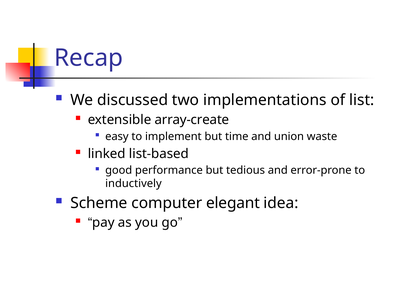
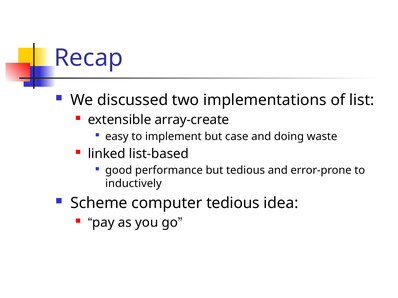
time: time -> case (237, 137)
union: union -> doing (289, 137)
computer elegant: elegant -> tedious (233, 203)
